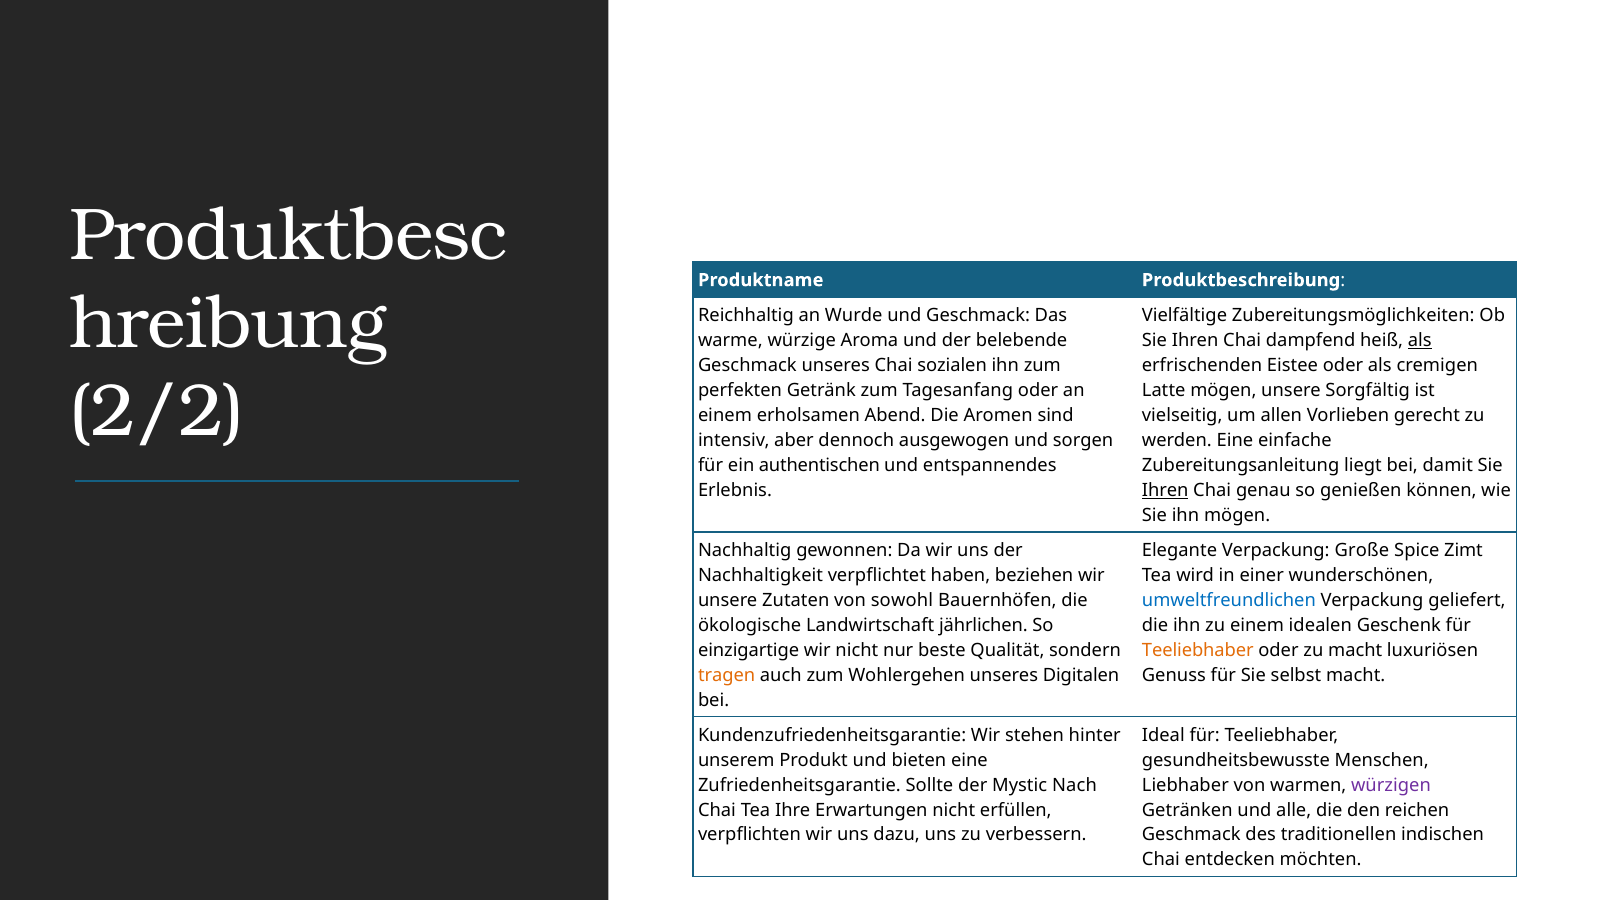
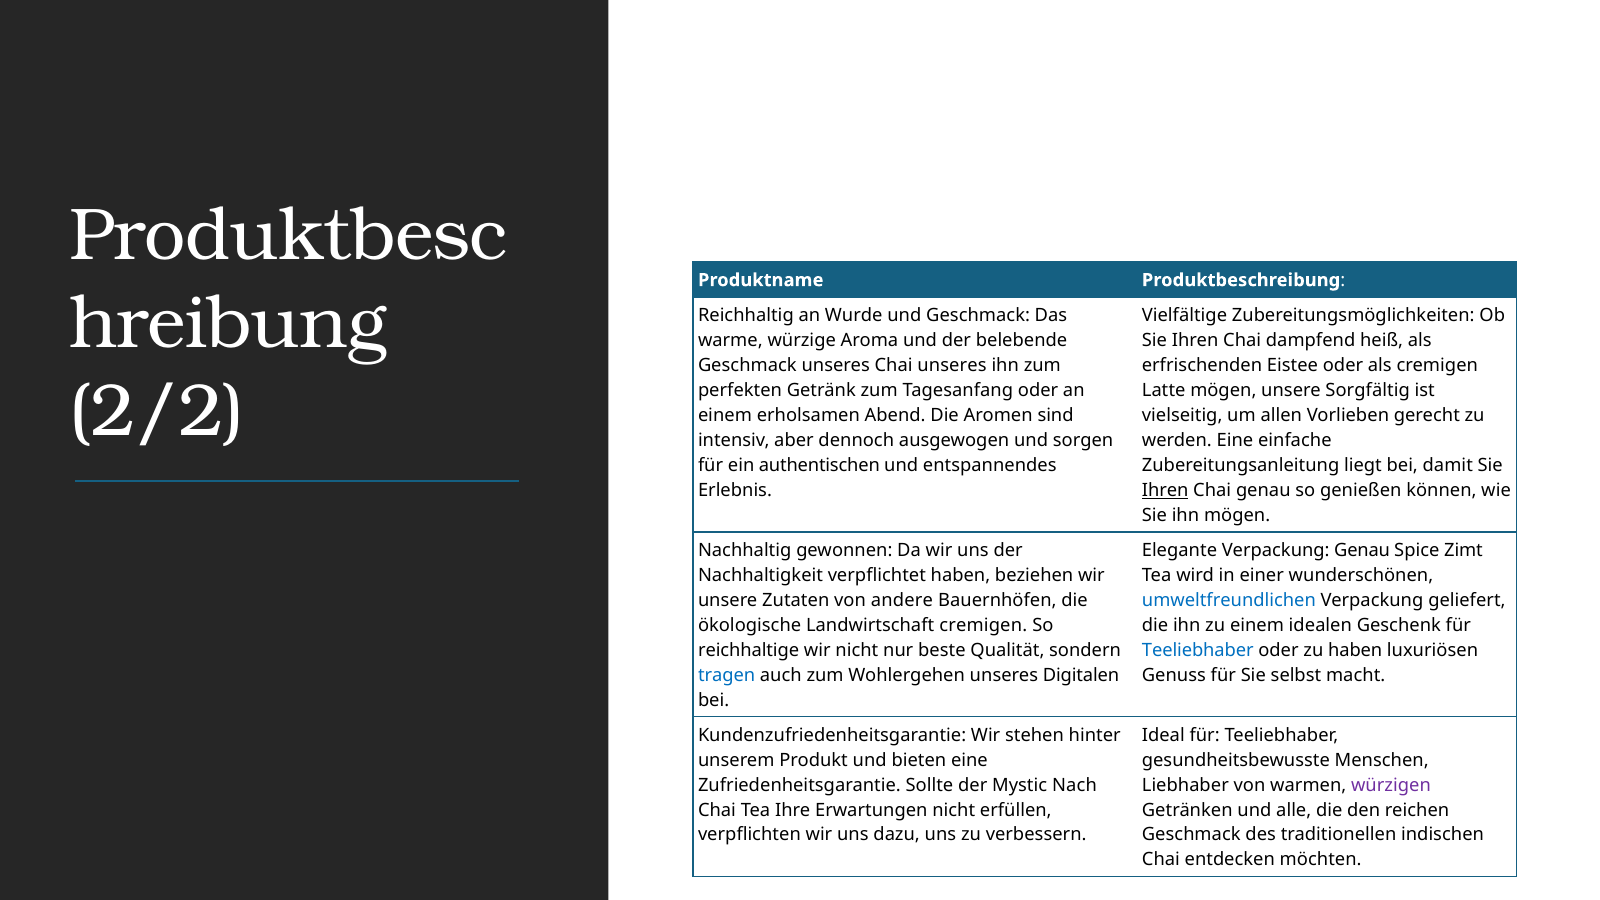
als underline: present -> none (1420, 341)
Chai sozialen: sozialen -> unseres (952, 366)
Verpackung Große: Große -> Genau (1362, 550)
sowohl: sowohl -> andere (902, 600)
Landwirtschaft jährlichen: jährlichen -> cremigen (983, 625)
einzigartige: einzigartige -> reichhaltige (749, 650)
Teeliebhaber colour: orange -> blue (1198, 650)
zu macht: macht -> haben (1355, 650)
tragen colour: orange -> blue (727, 675)
